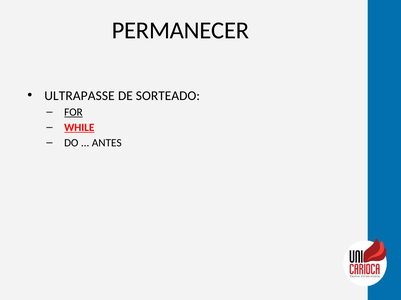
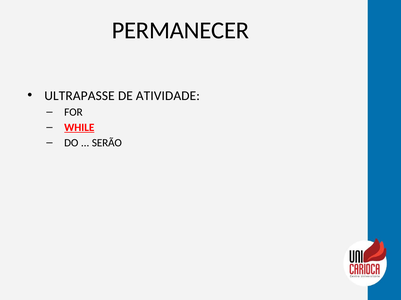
SORTEADO: SORTEADO -> ATIVIDADE (168, 96)
FOR underline: present -> none (73, 112)
ANTES: ANTES -> SERÃO (107, 143)
